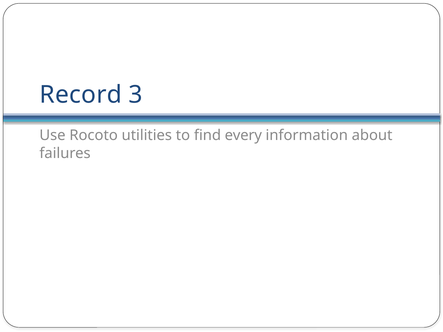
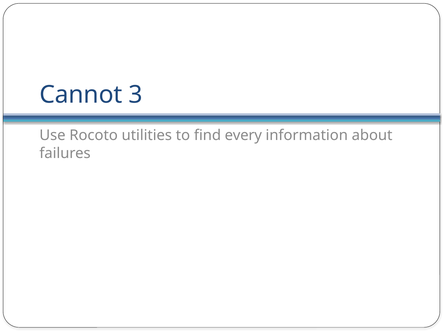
Record: Record -> Cannot (81, 95)
